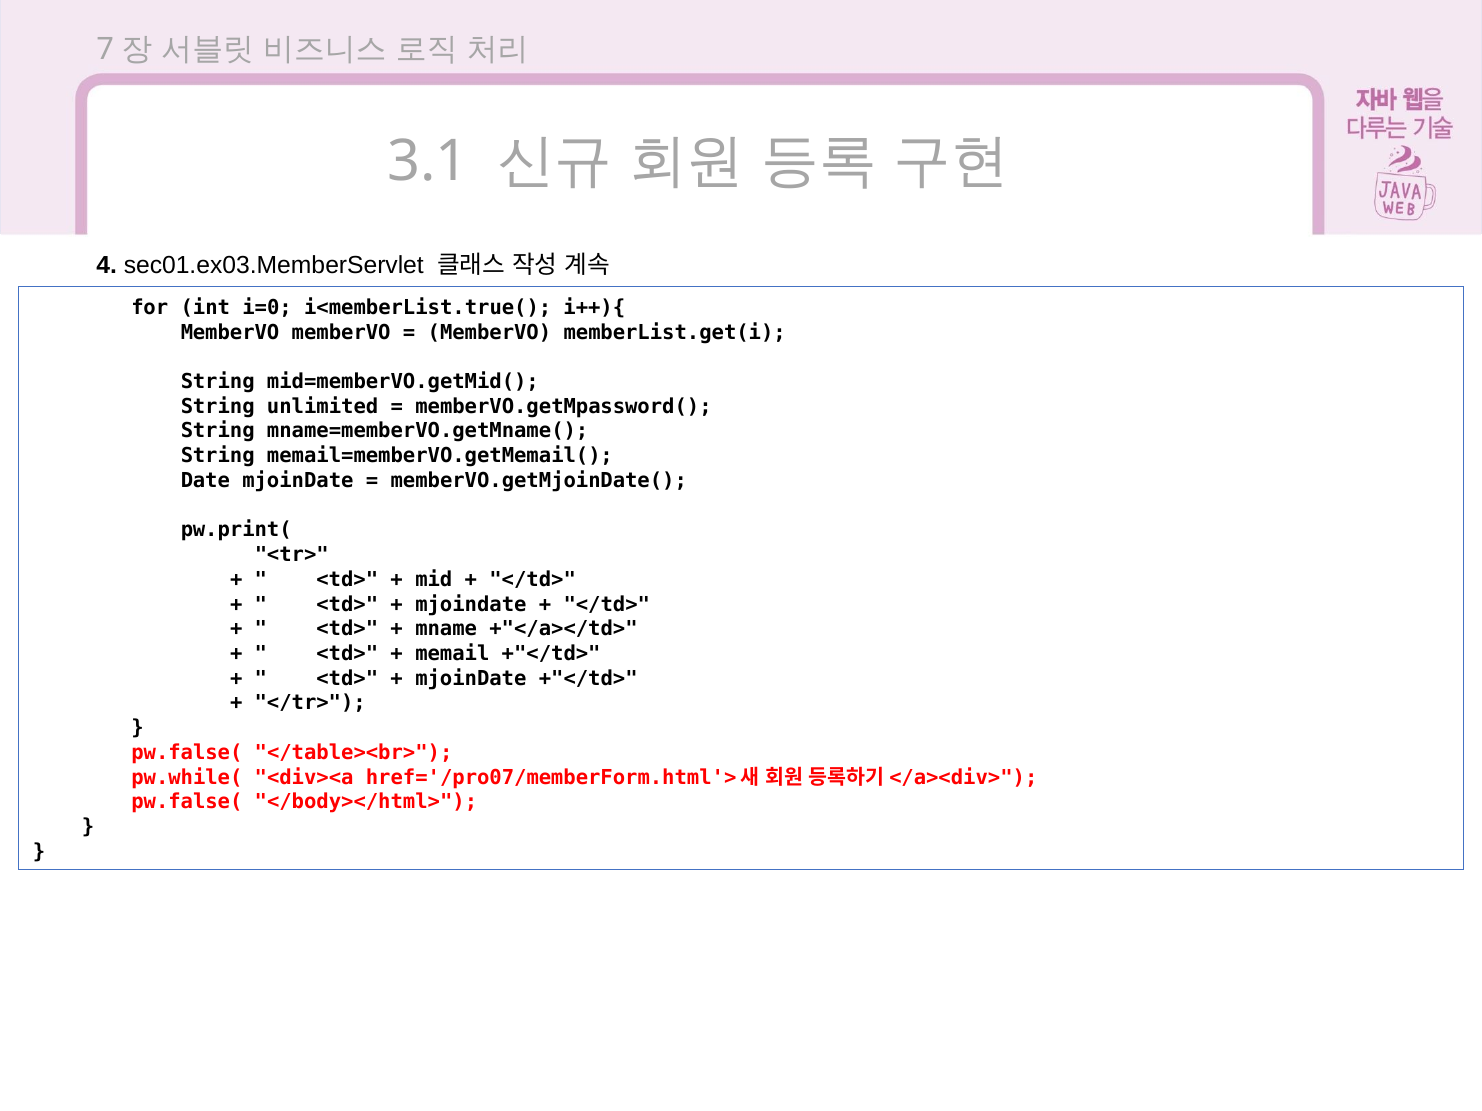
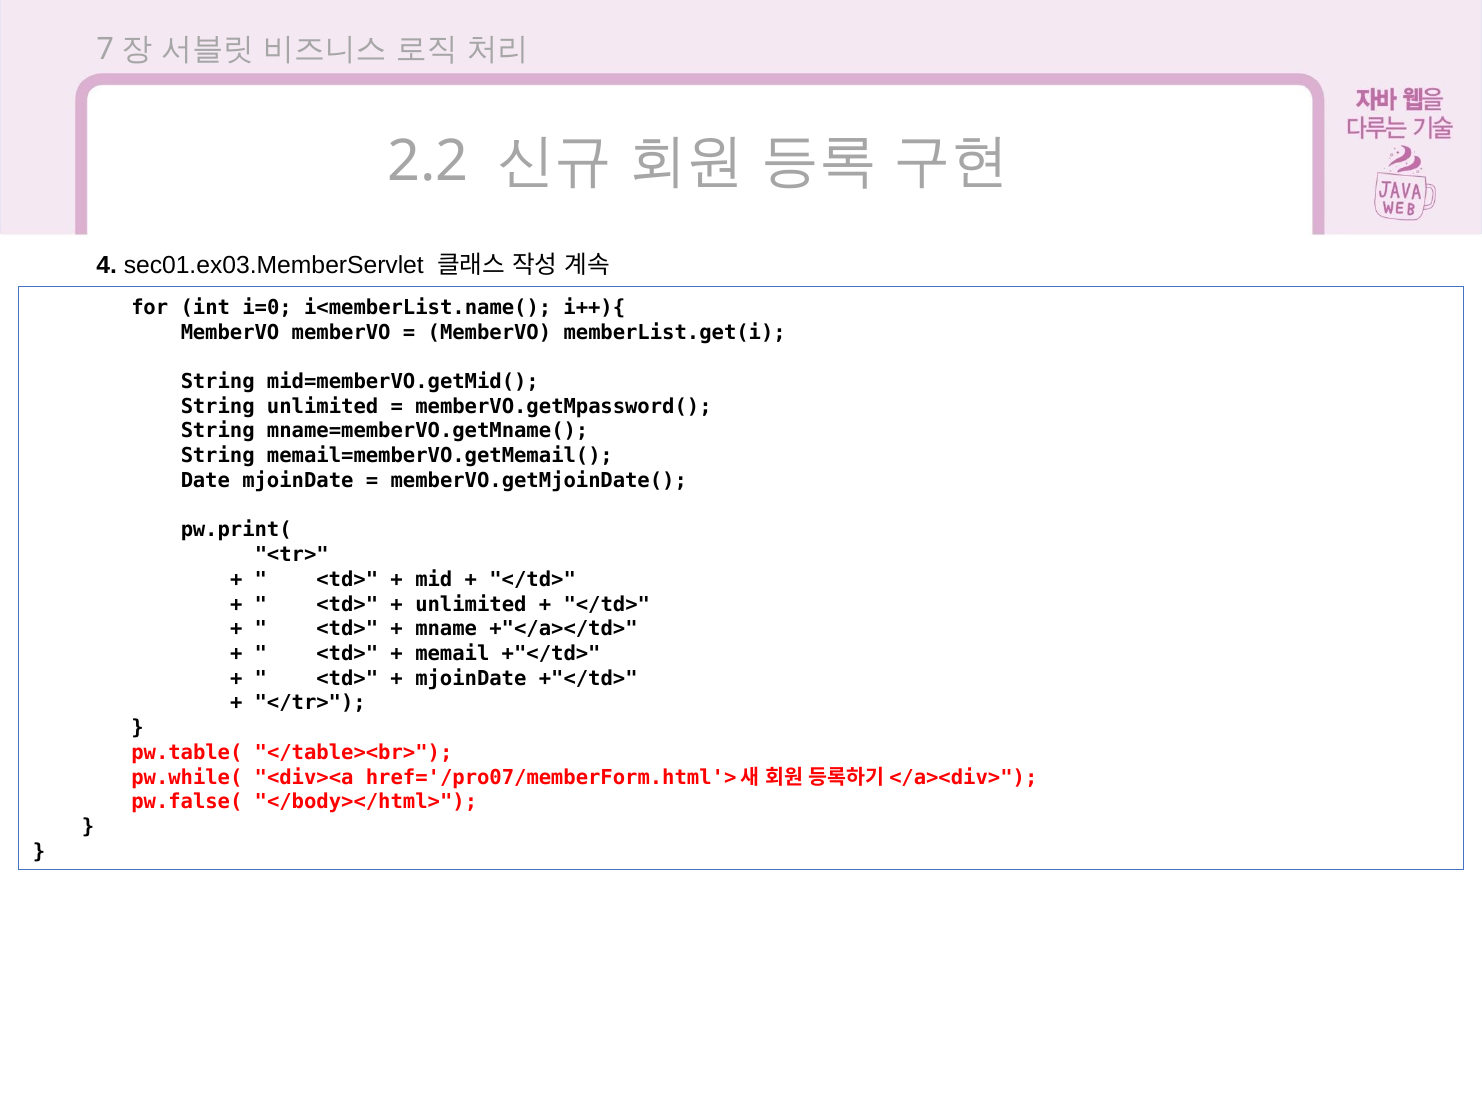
3.1: 3.1 -> 2.2 (428, 162)
i<memberList.true(: i<memberList.true( -> i<memberList.name( (428, 308)
mjoindate: mjoindate -> unlimited (471, 604)
pw.false(: pw.false( -> pw.table( (187, 753)
